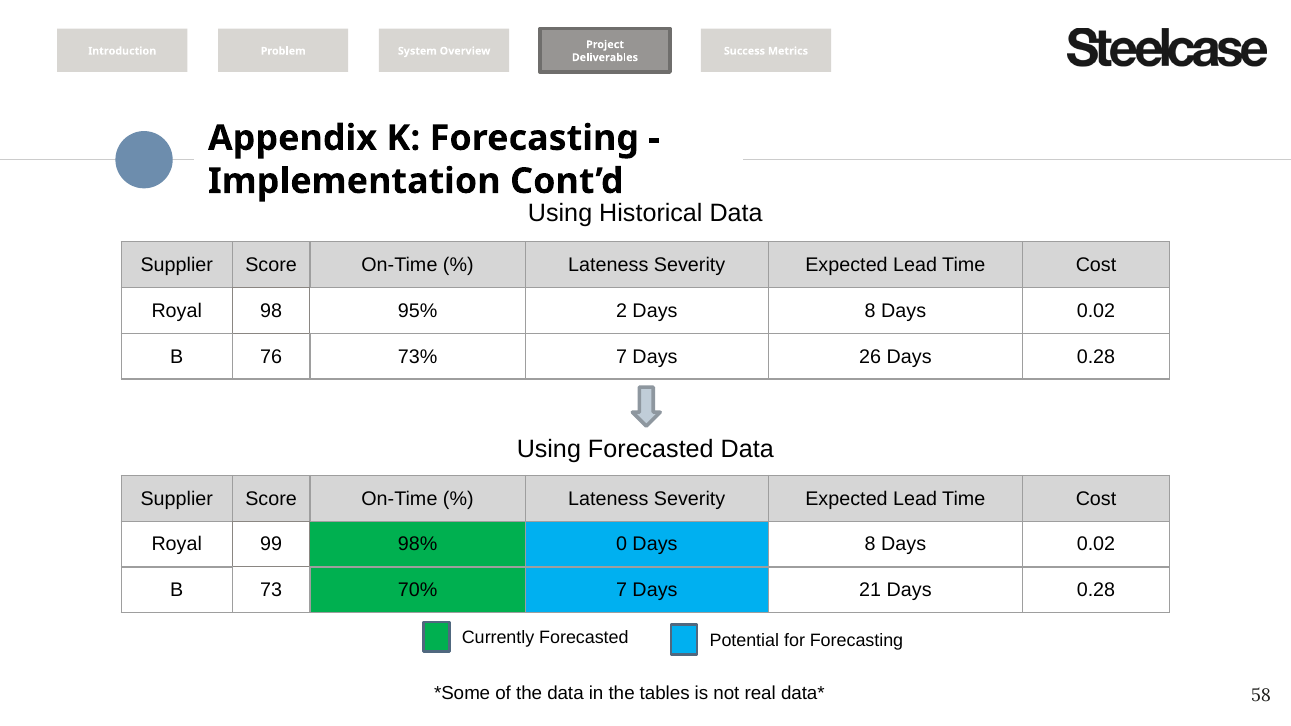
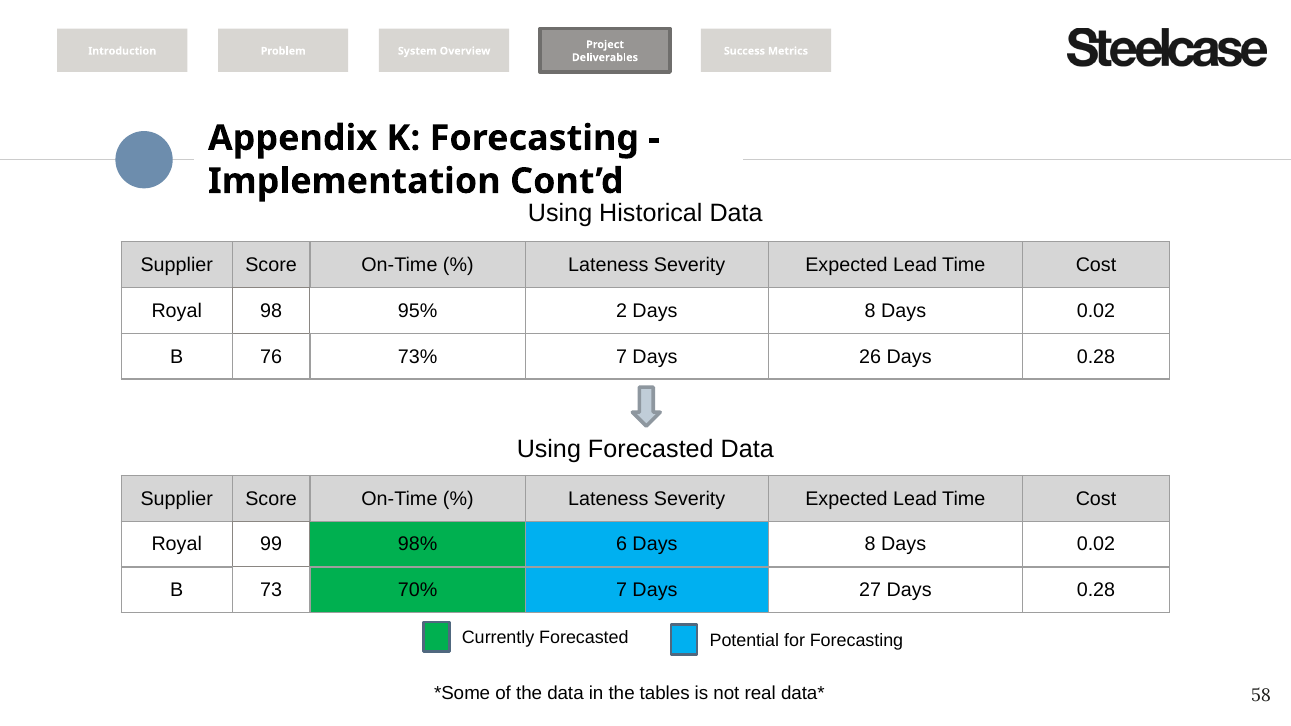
0: 0 -> 6 (622, 545)
21: 21 -> 27 (870, 590)
